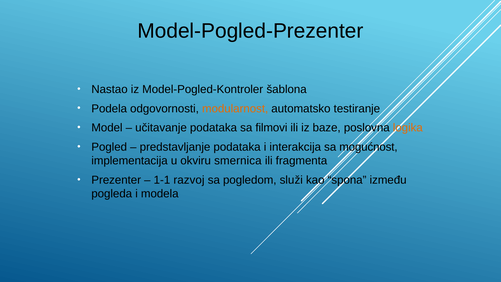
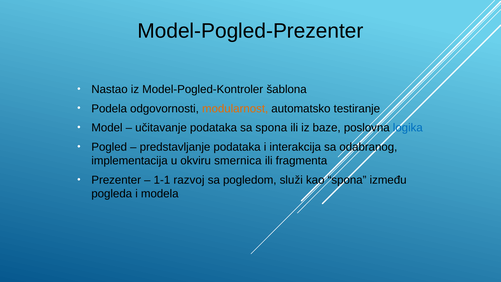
sa filmovi: filmovi -> spona (271, 128)
logika colour: orange -> blue (408, 128)
mogućnost: mogućnost -> odabranog (368, 147)
